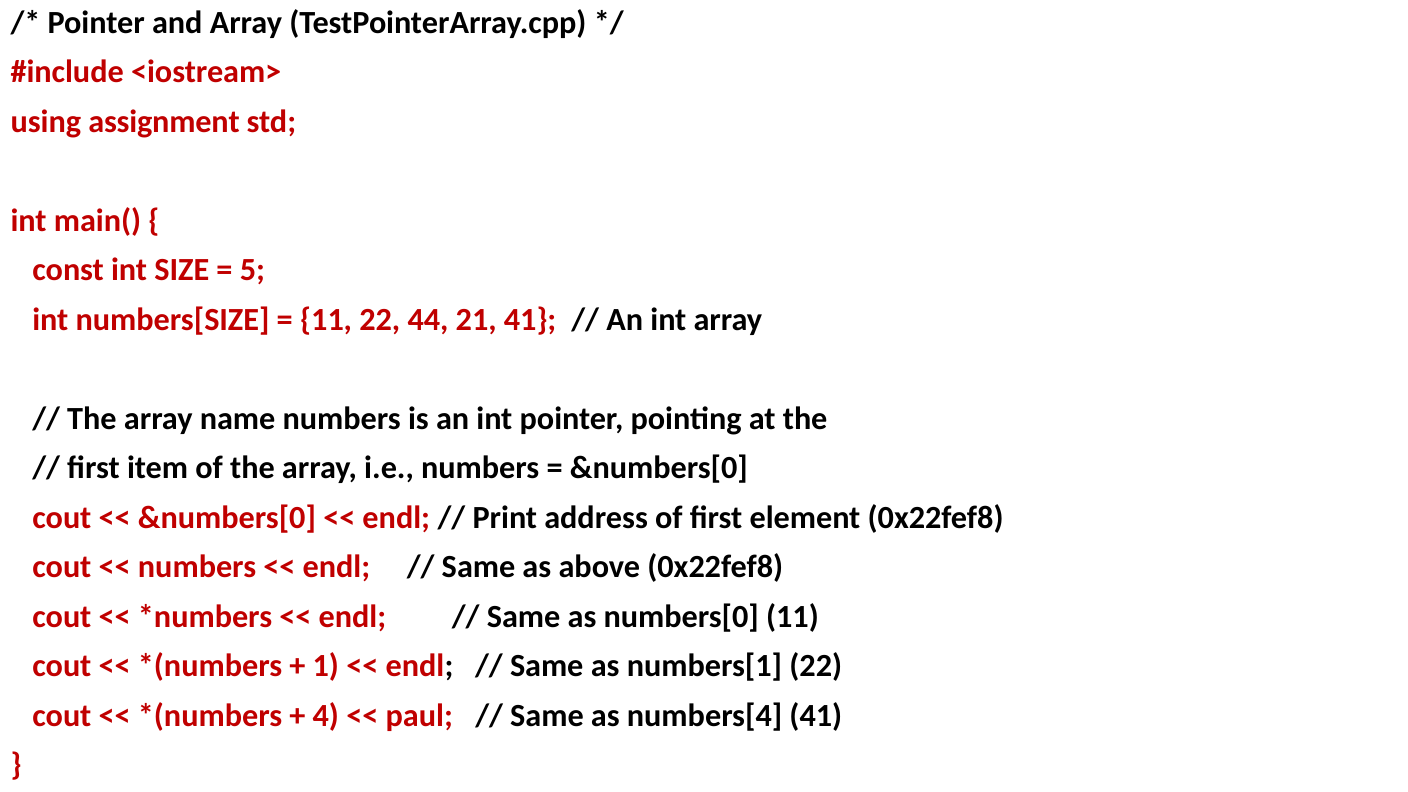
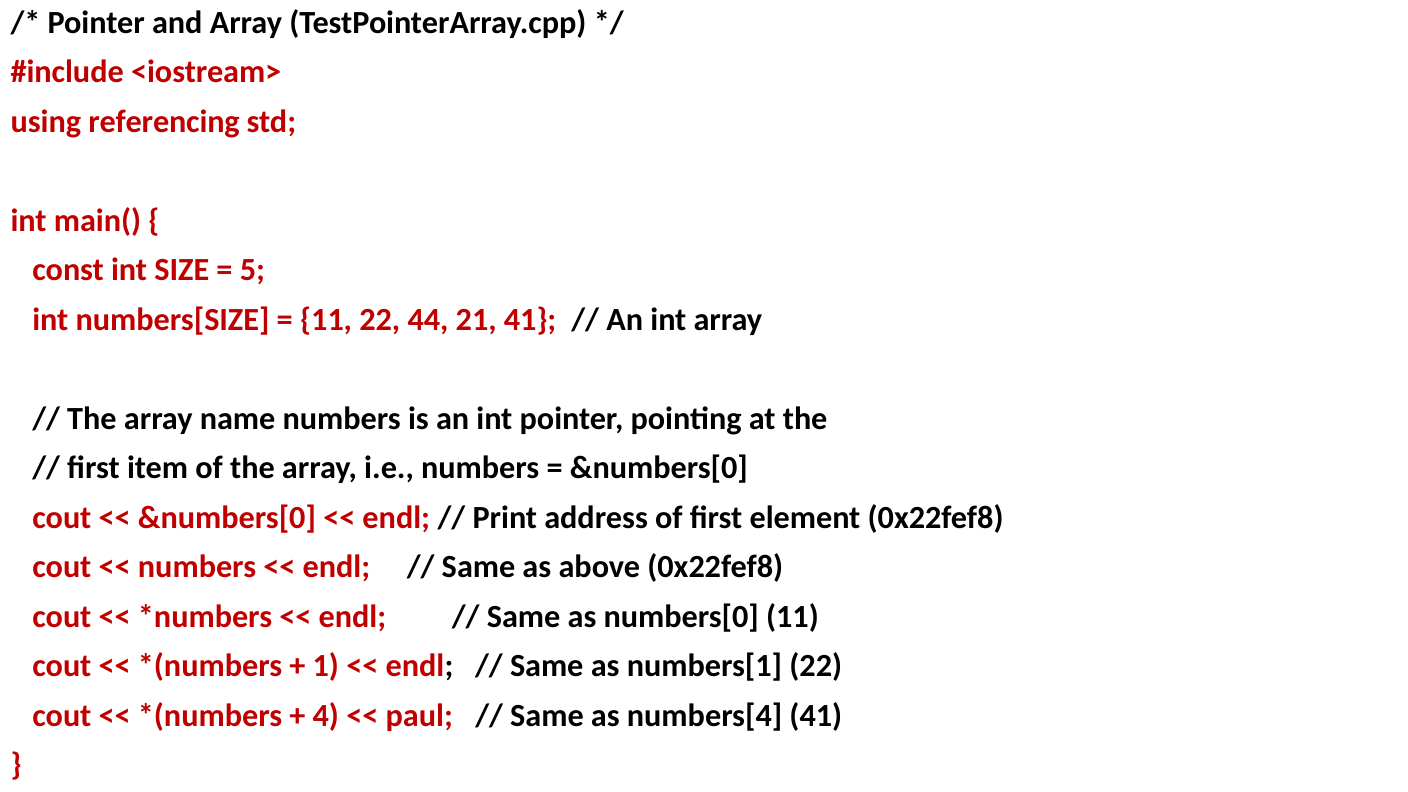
assignment: assignment -> referencing (164, 122)
